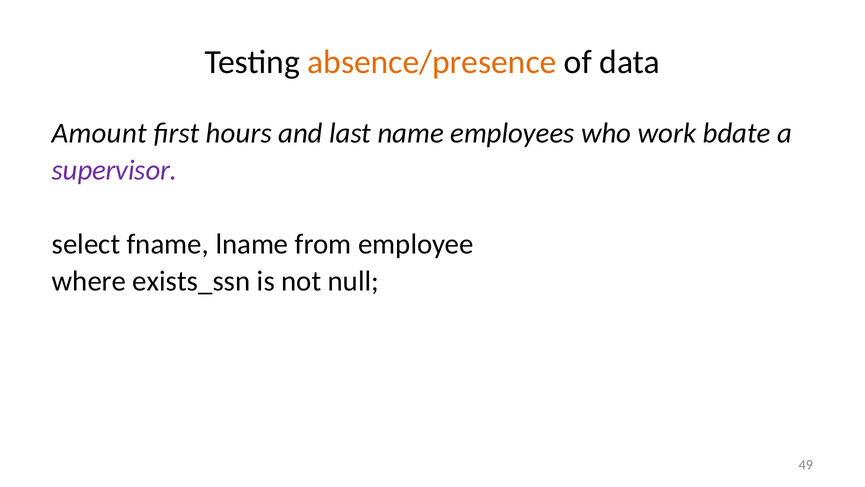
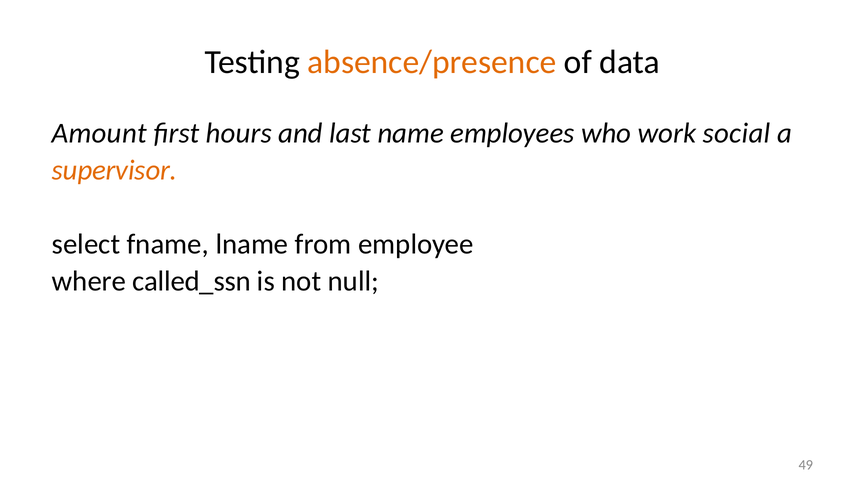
bdate: bdate -> social (737, 133)
supervisor colour: purple -> orange (114, 170)
exists_ssn: exists_ssn -> called_ssn (192, 281)
